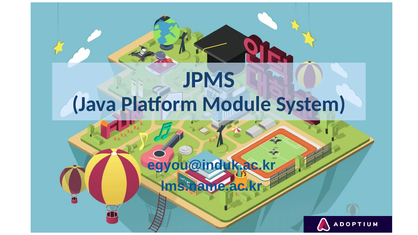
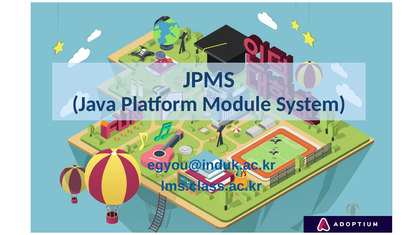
lms.name.ac.kr: lms.name.ac.kr -> lms.class.ac.kr (211, 186)
